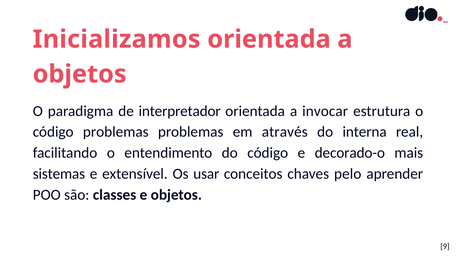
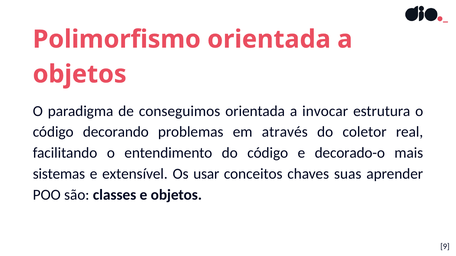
Inicializamos: Inicializamos -> Polimorfismo (117, 39)
interpretador: interpretador -> conseguimos (180, 111)
código problemas: problemas -> decorando (116, 132)
interna: interna -> coletor (365, 132)
pelo: pelo -> suas (348, 174)
